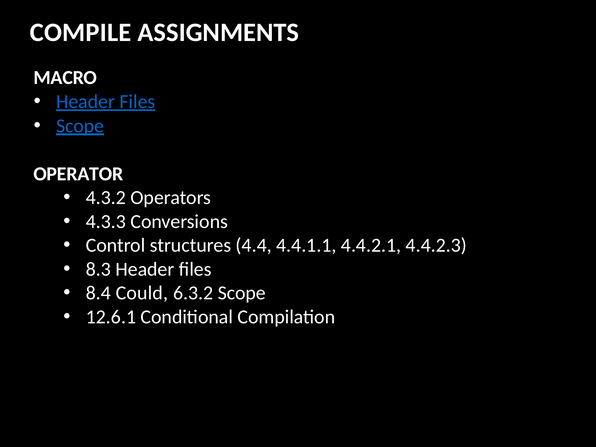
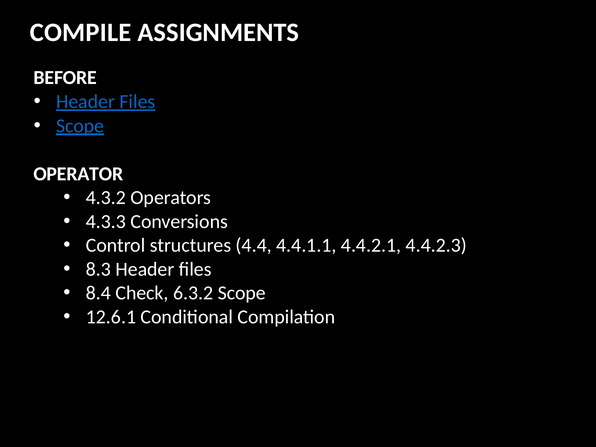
MACRO: MACRO -> BEFORE (65, 78)
Could: Could -> Check (142, 293)
